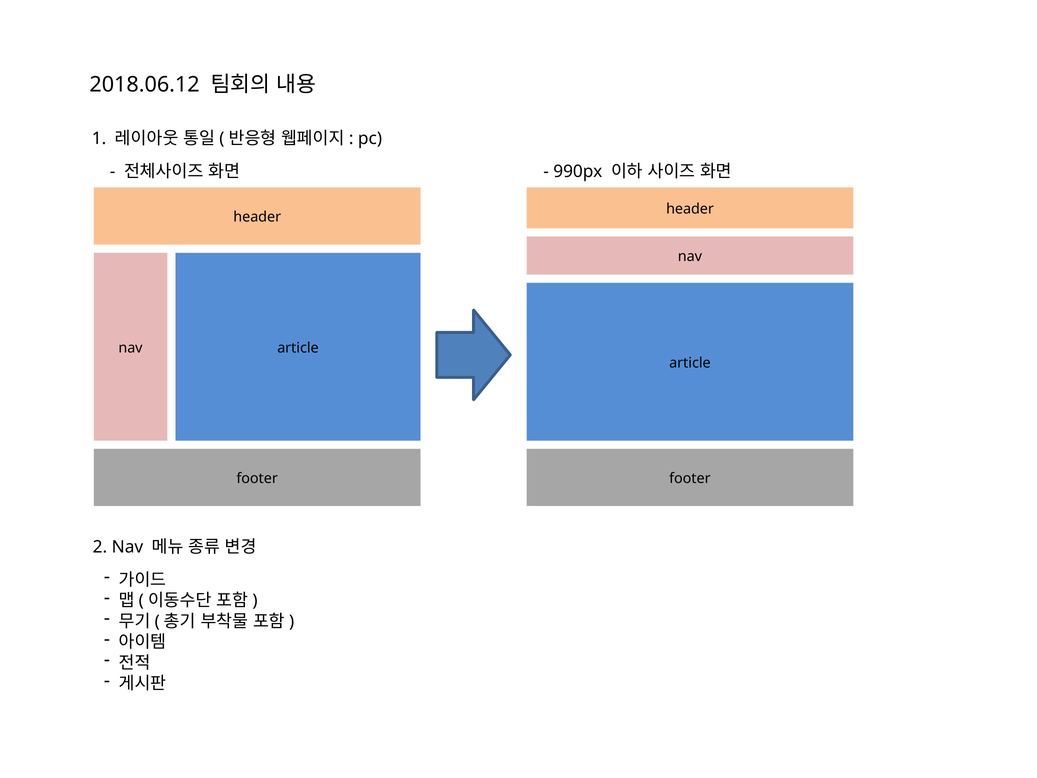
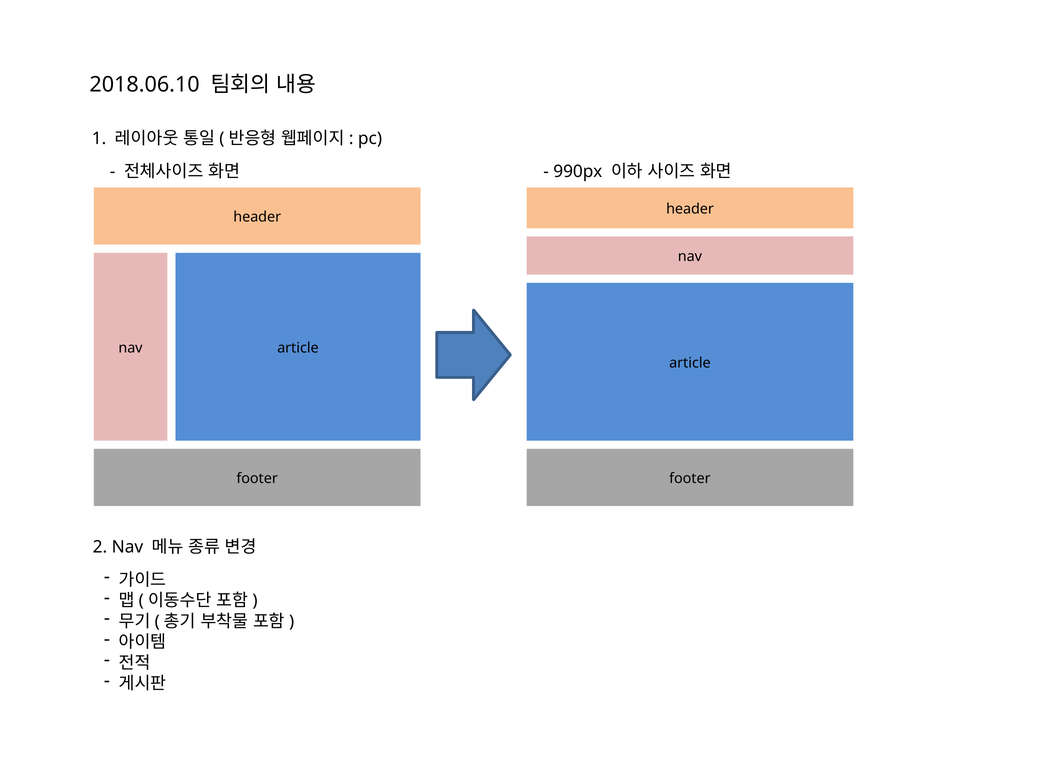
2018.06.12: 2018.06.12 -> 2018.06.10 (145, 84)
